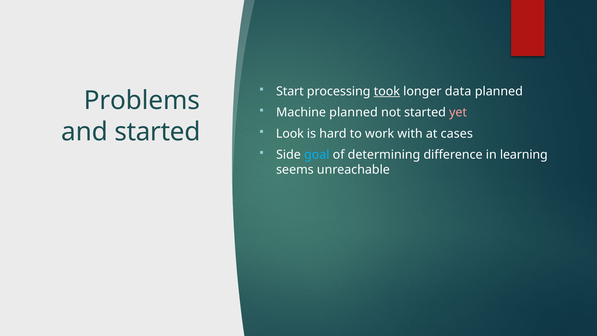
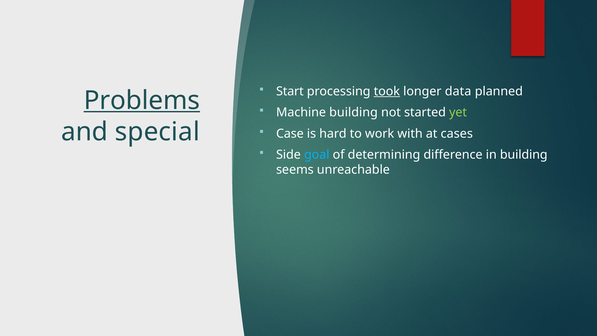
Problems underline: none -> present (142, 100)
Machine planned: planned -> building (354, 112)
yet colour: pink -> light green (458, 112)
and started: started -> special (157, 132)
Look: Look -> Case (290, 134)
in learning: learning -> building (524, 155)
